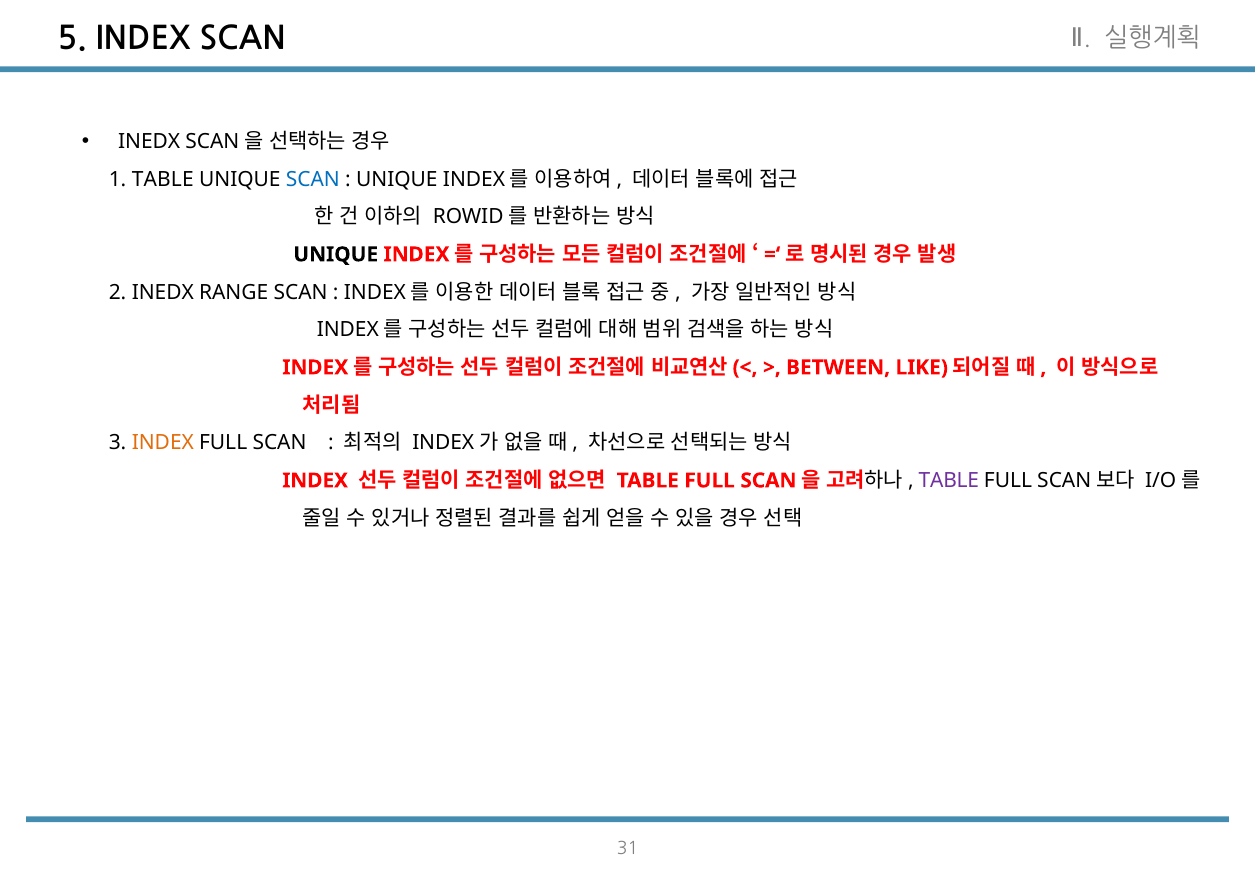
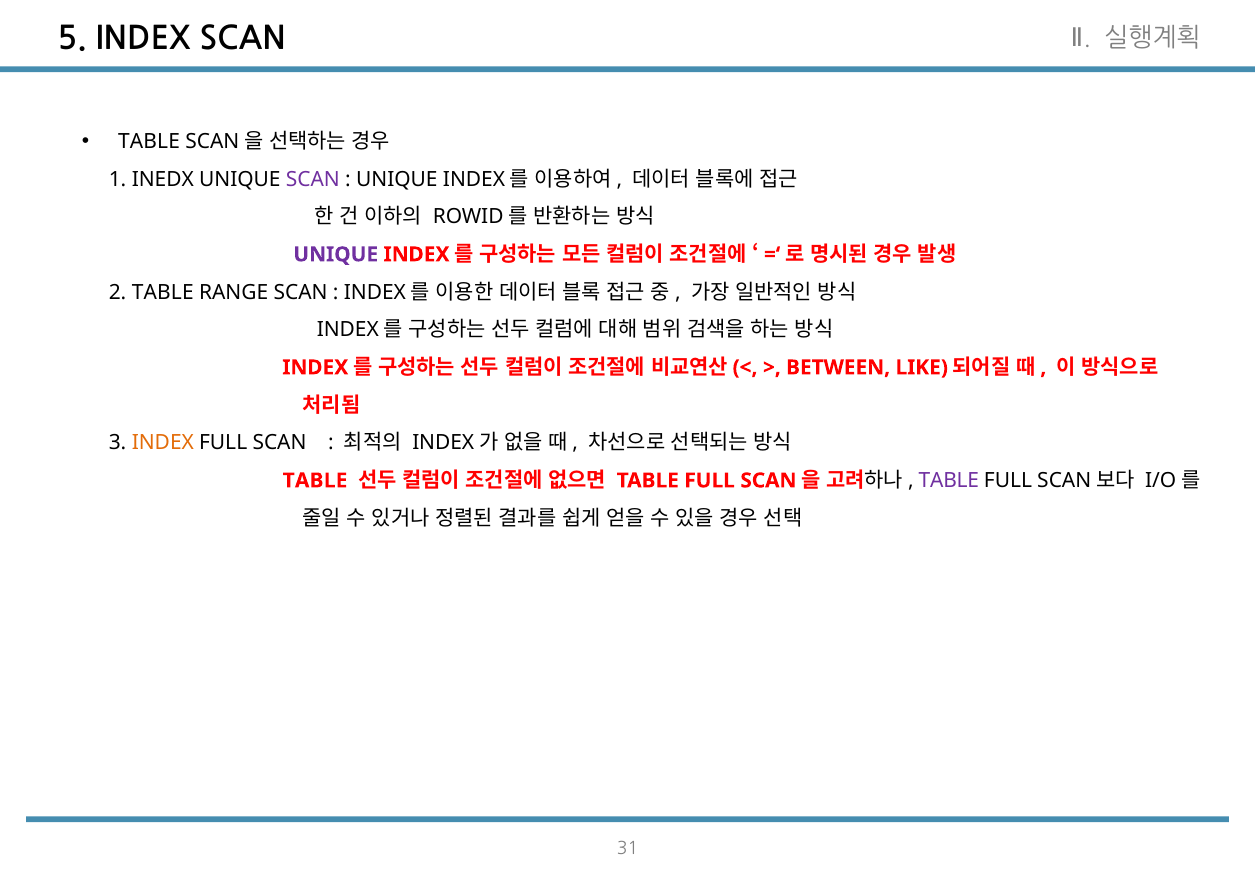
INEDX: INEDX -> TABLE (149, 141)
1 TABLE: TABLE -> INEDX (163, 179)
SCAN colour: blue -> purple (313, 179)
UNIQUE colour: black -> purple (336, 254)
2 INEDX: INEDX -> TABLE (163, 292)
INDEX: INDEX -> TABLE (315, 480)
